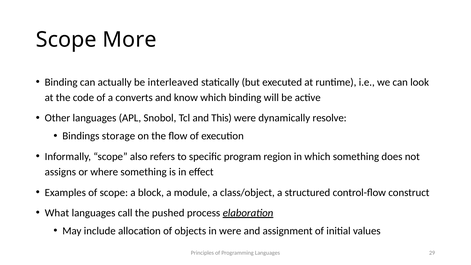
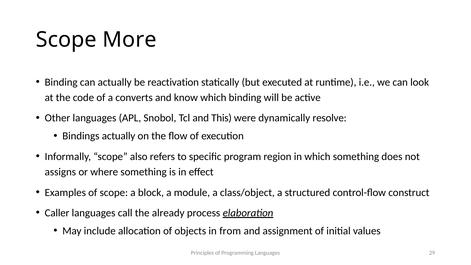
interleaved: interleaved -> reactivation (173, 82)
Bindings storage: storage -> actually (119, 136)
What: What -> Caller (57, 213)
pushed: pushed -> already (168, 213)
in were: were -> from (230, 231)
